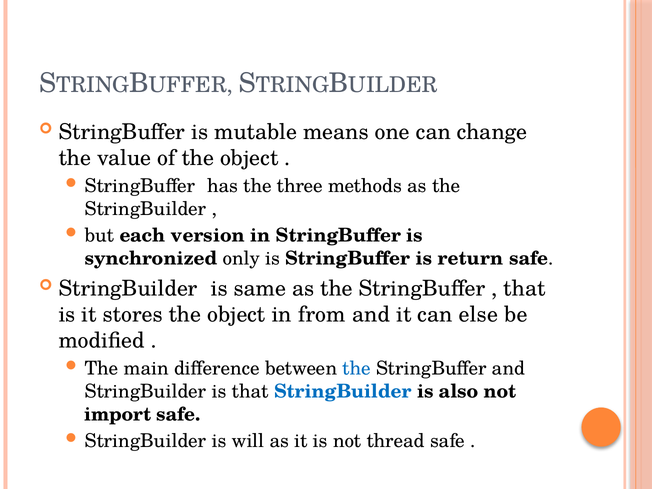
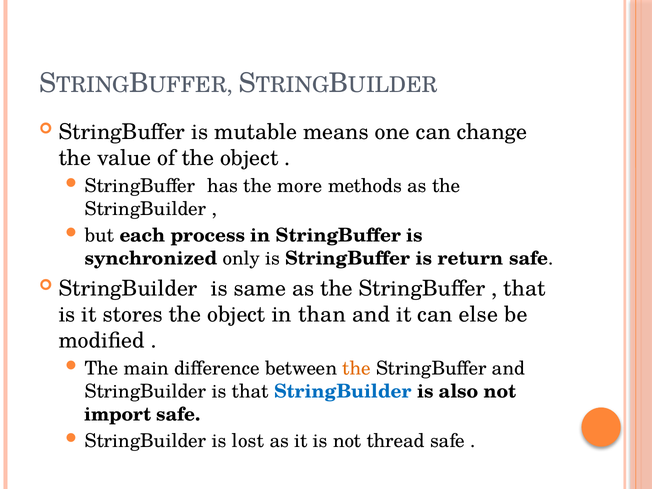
three: three -> more (300, 186)
version: version -> process (208, 236)
from: from -> than (322, 314)
the colour: blue -> orange (357, 369)
will: will -> lost (248, 441)
